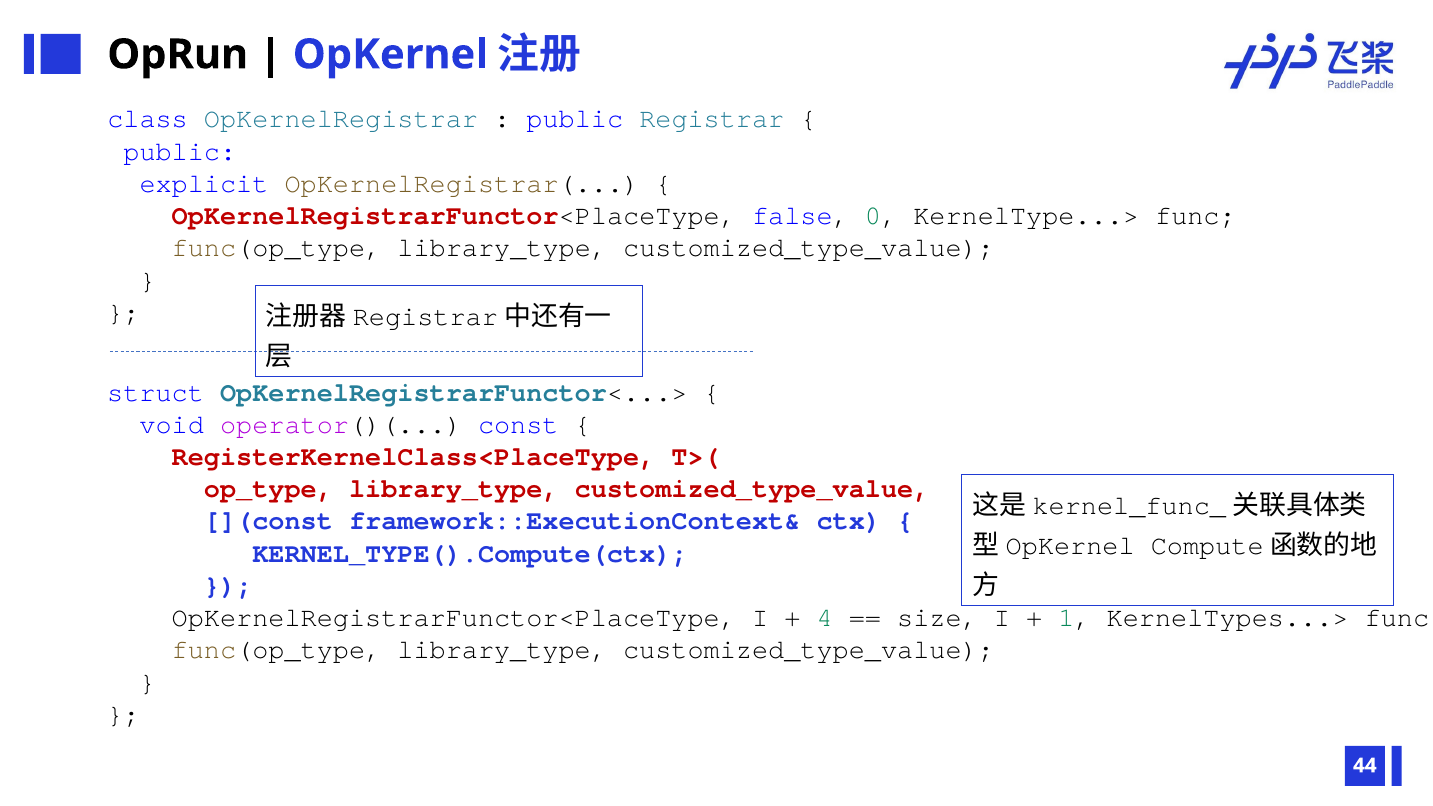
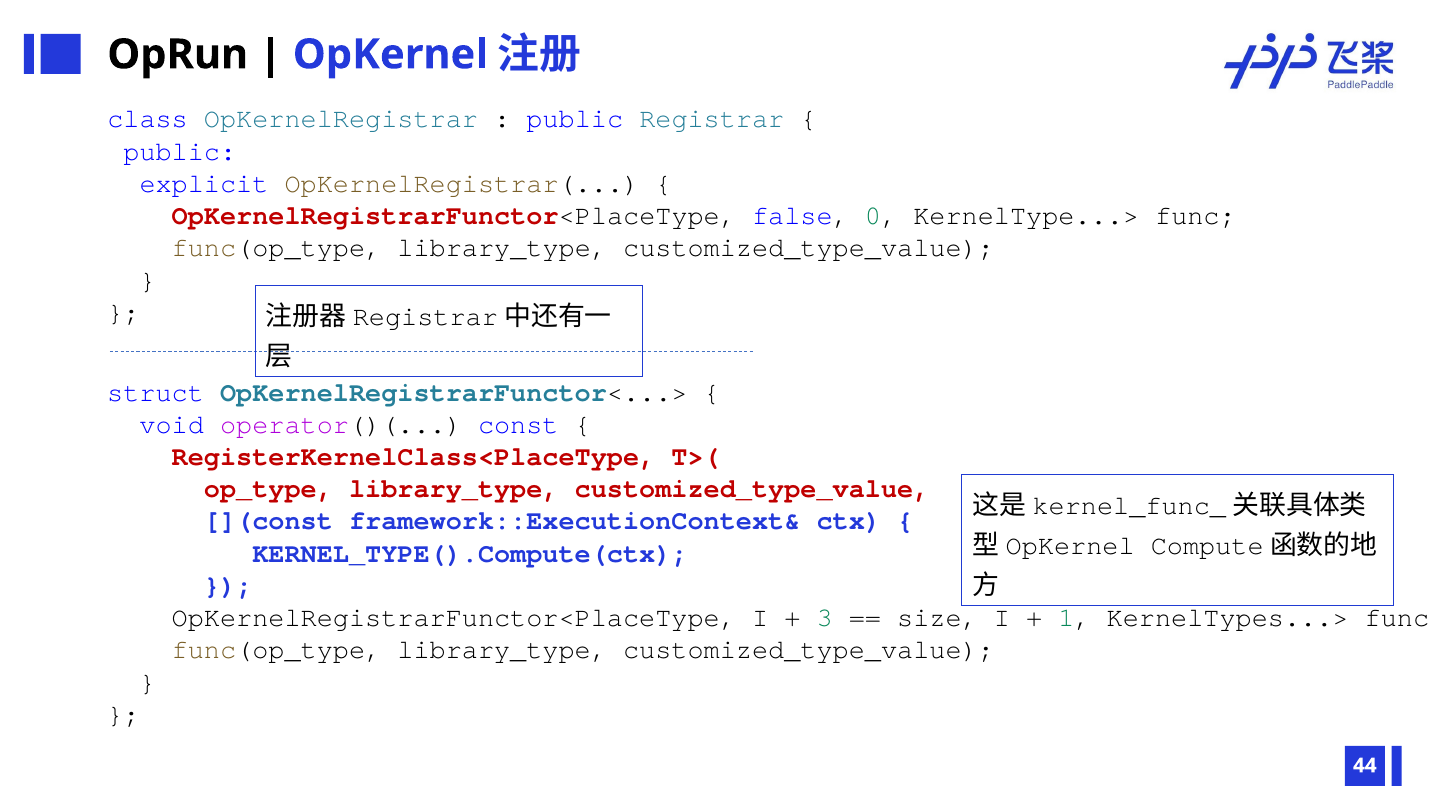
4: 4 -> 3 (825, 618)
